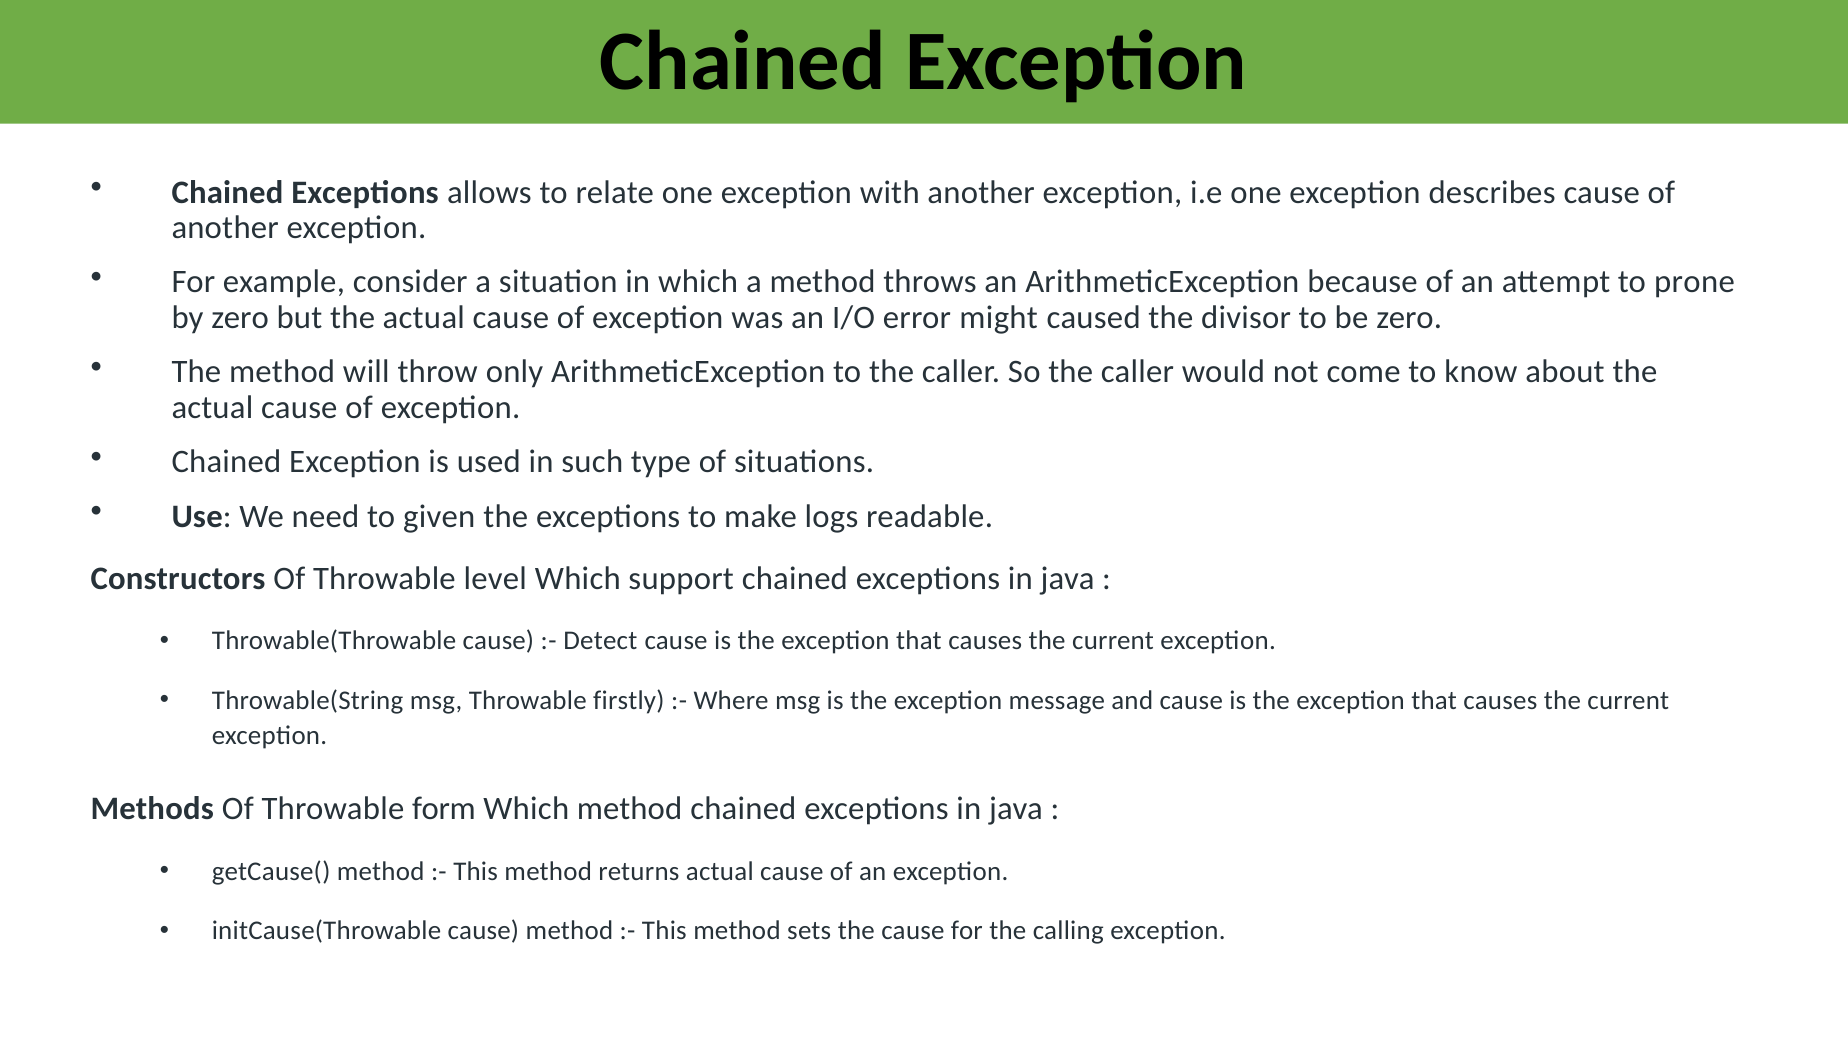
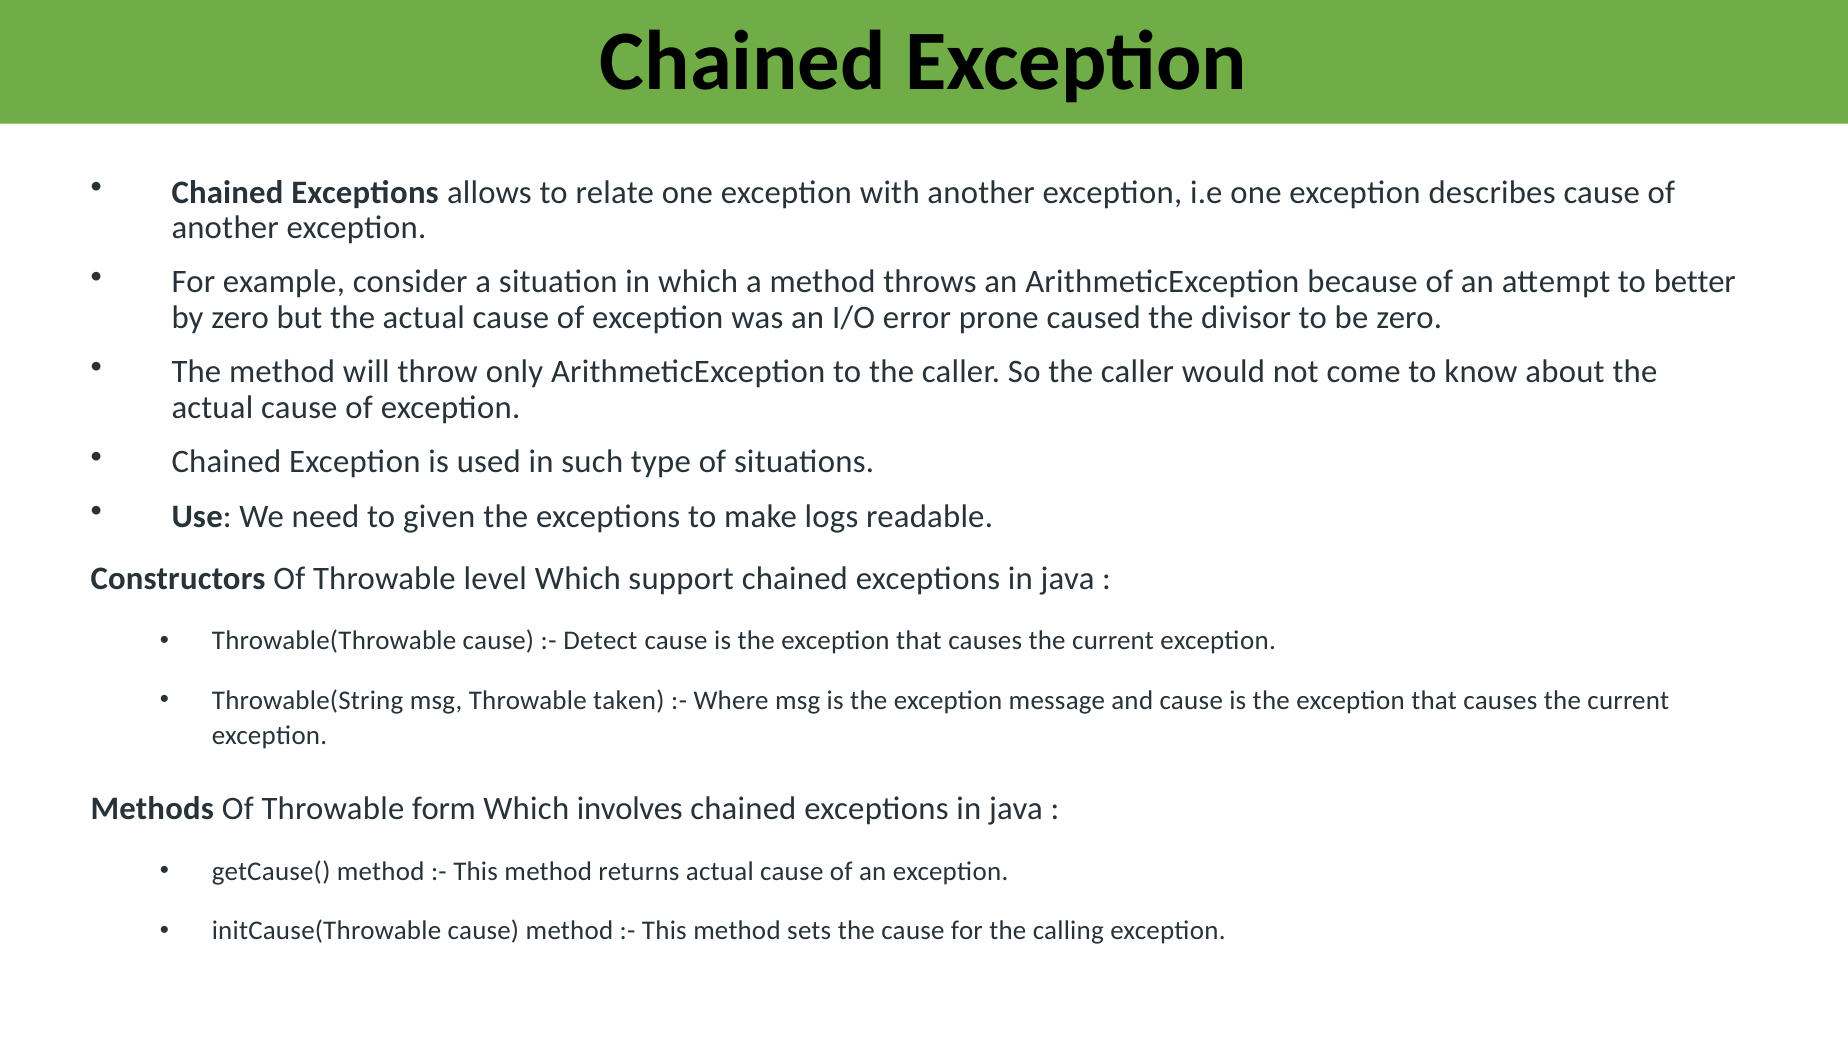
prone: prone -> better (1695, 282)
might: might -> prone (999, 318)
firstly: firstly -> taken (629, 701)
Which method: method -> involves (630, 809)
